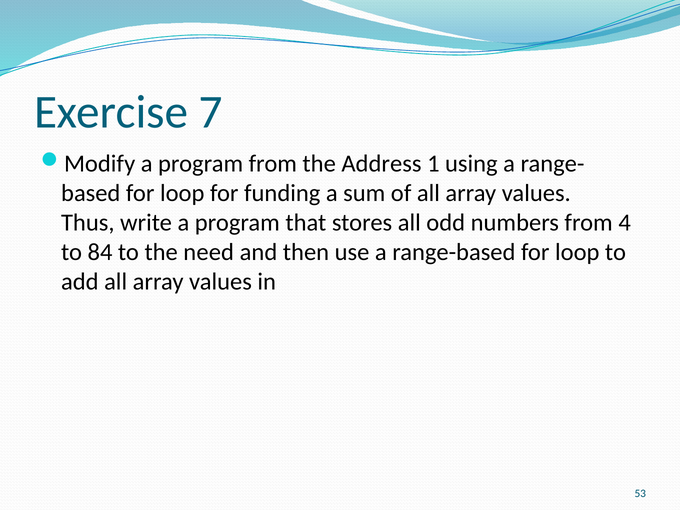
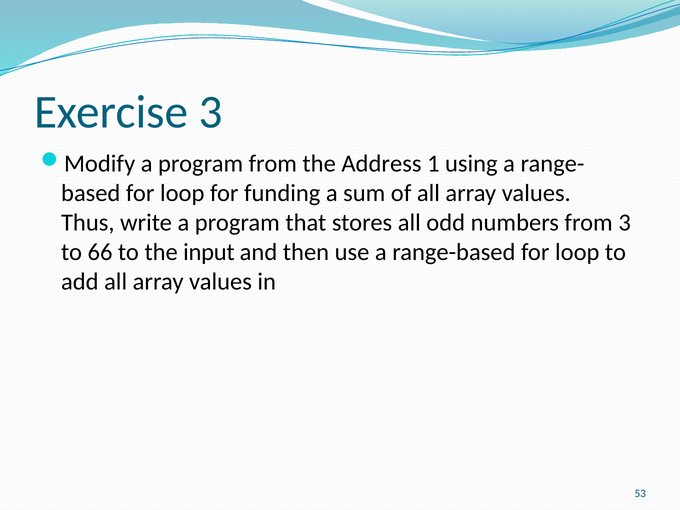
Exercise 7: 7 -> 3 (211, 112)
from 4: 4 -> 3 (625, 223)
84: 84 -> 66 (100, 252)
need: need -> input (209, 252)
